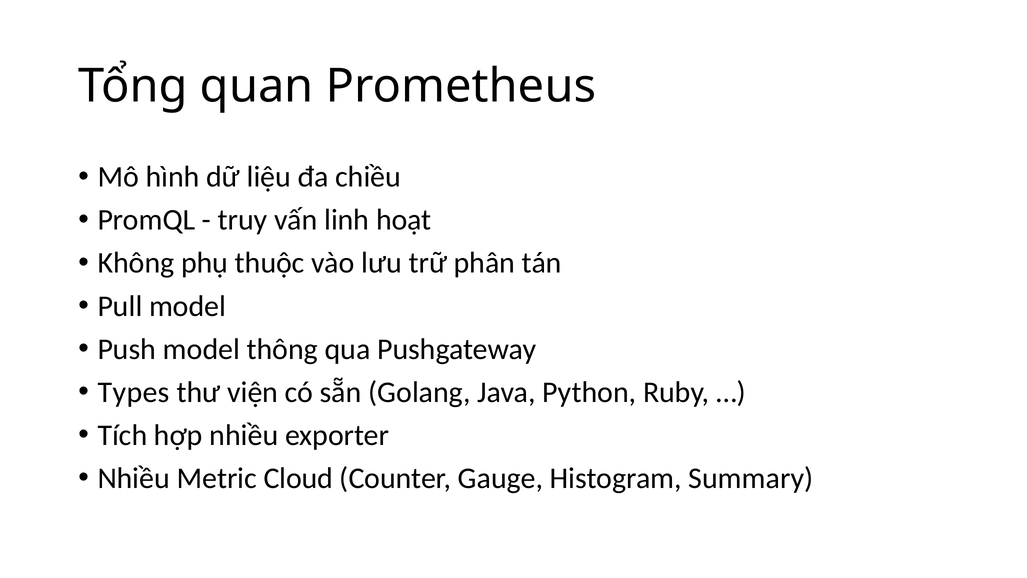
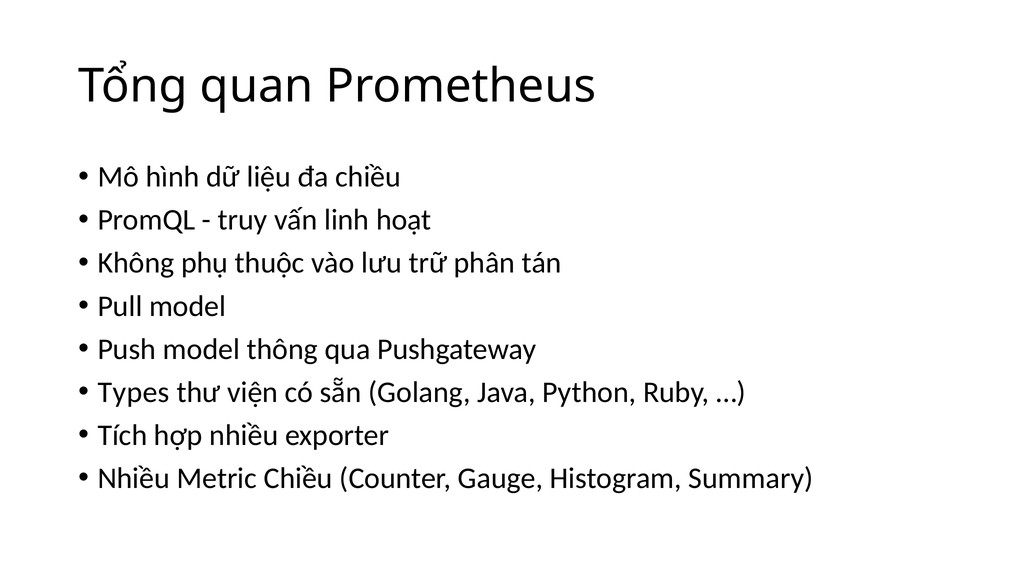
Metric Cloud: Cloud -> Chiều (298, 478)
